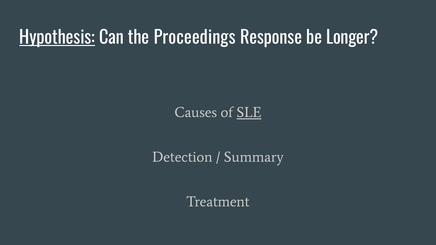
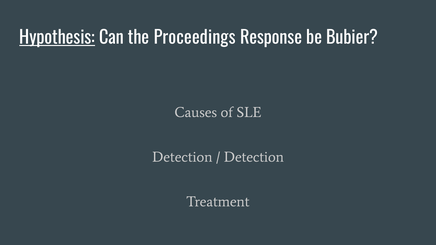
Longer: Longer -> Bubier (352, 38)
SLE underline: present -> none (249, 113)
Summary: Summary -> Detection (254, 157)
